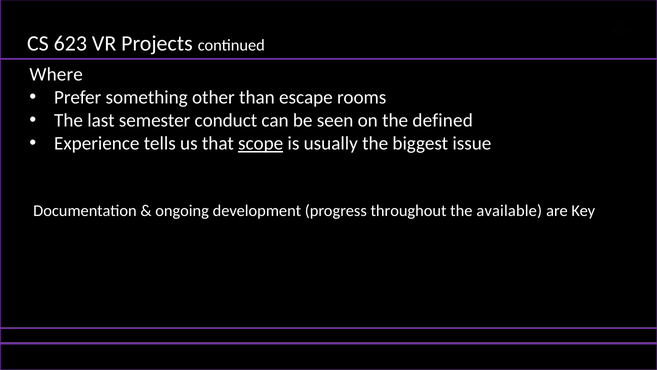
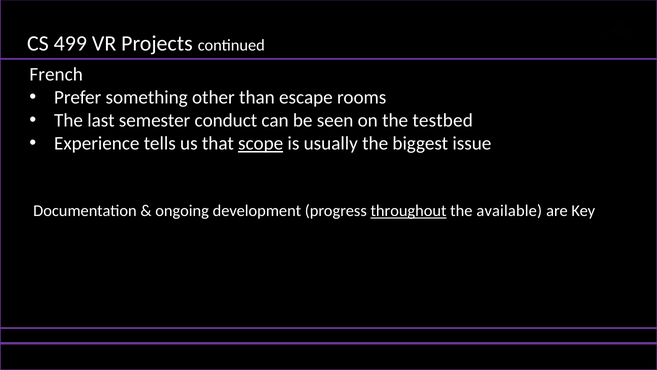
623: 623 -> 499 (70, 43)
Where: Where -> French (56, 74)
defined: defined -> testbed (443, 120)
throughout underline: none -> present (409, 211)
